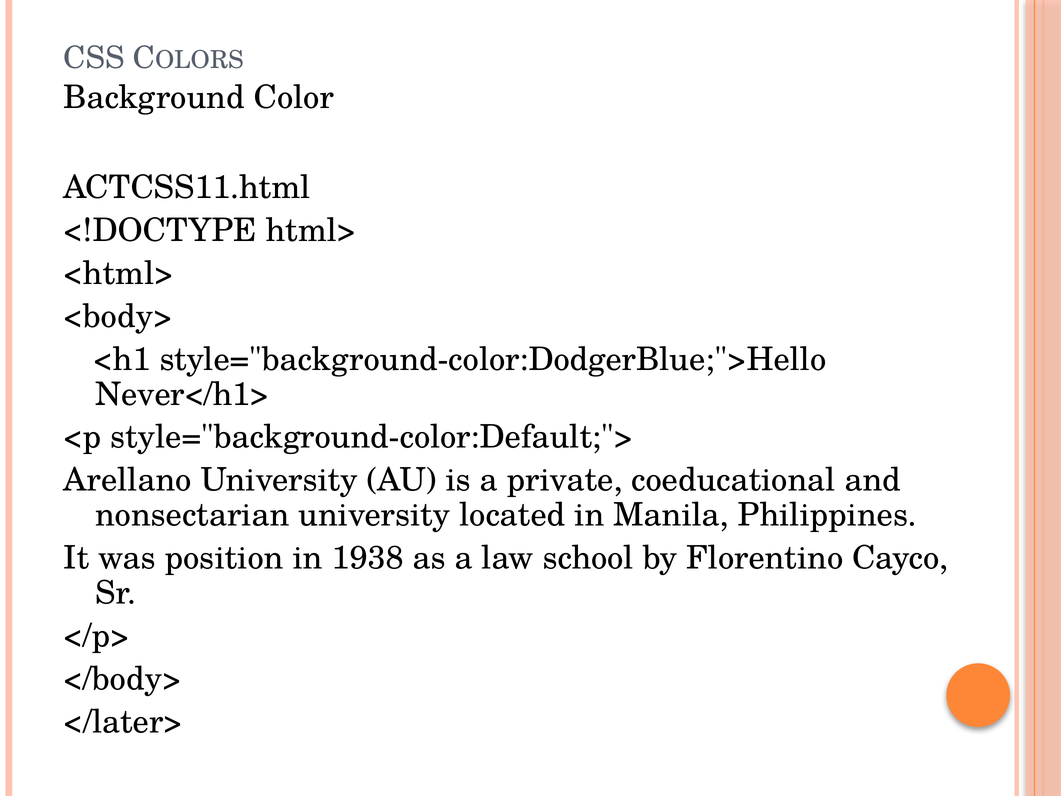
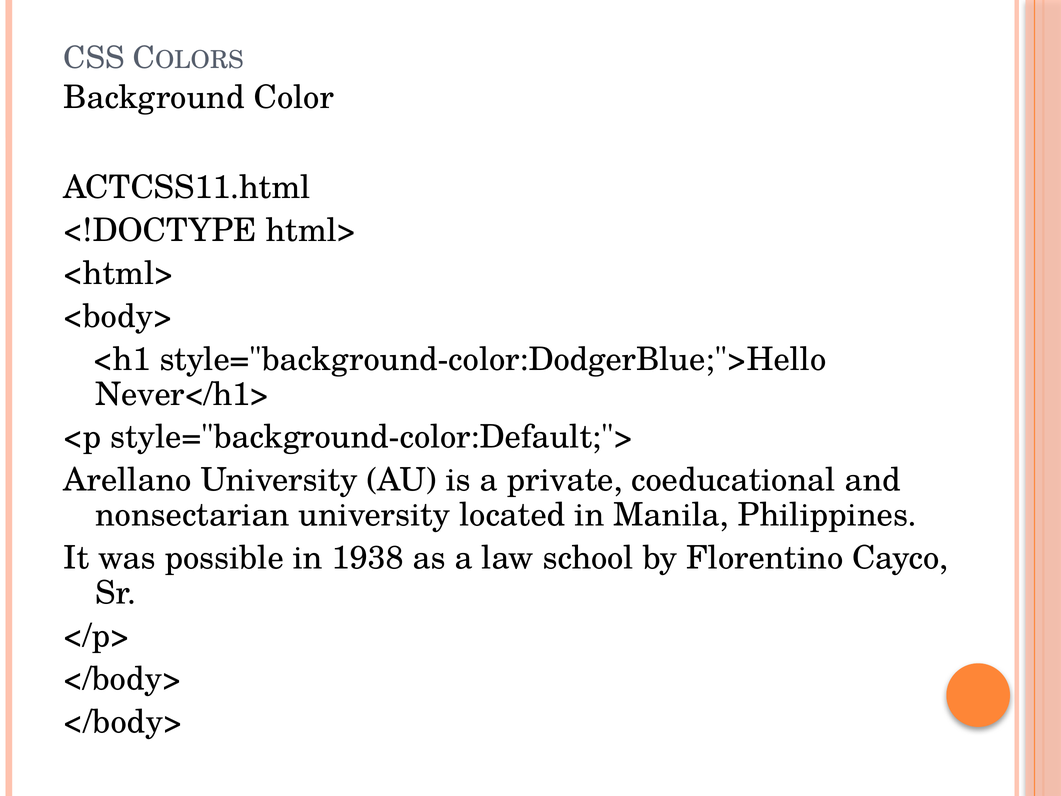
position: position -> possible (224, 558)
</later>: </later> -> </body> (123, 722)
